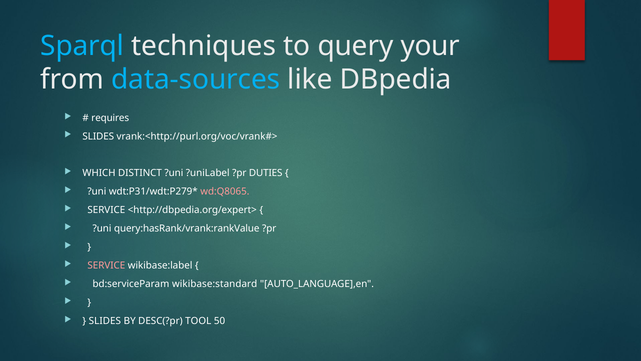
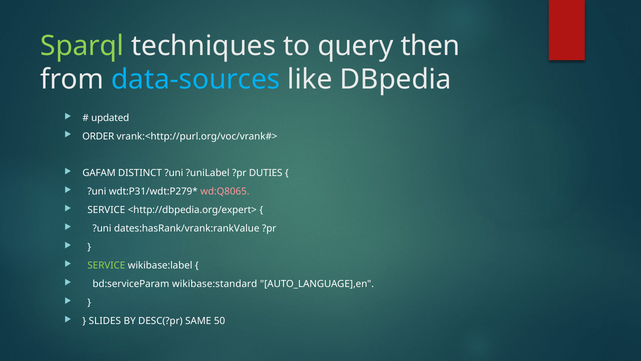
Sparql colour: light blue -> light green (82, 46)
your: your -> then (430, 46)
requires: requires -> updated (110, 118)
SLIDES: SLIDES -> ORDER (98, 136)
WHICH: WHICH -> GAFAM (99, 173)
query:hasRank/vrank:rankValue: query:hasRank/vrank:rankValue -> dates:hasRank/vrank:rankValue (187, 228)
SERVICE colour: pink -> light green (106, 265)
TOOL: TOOL -> SAME (198, 321)
